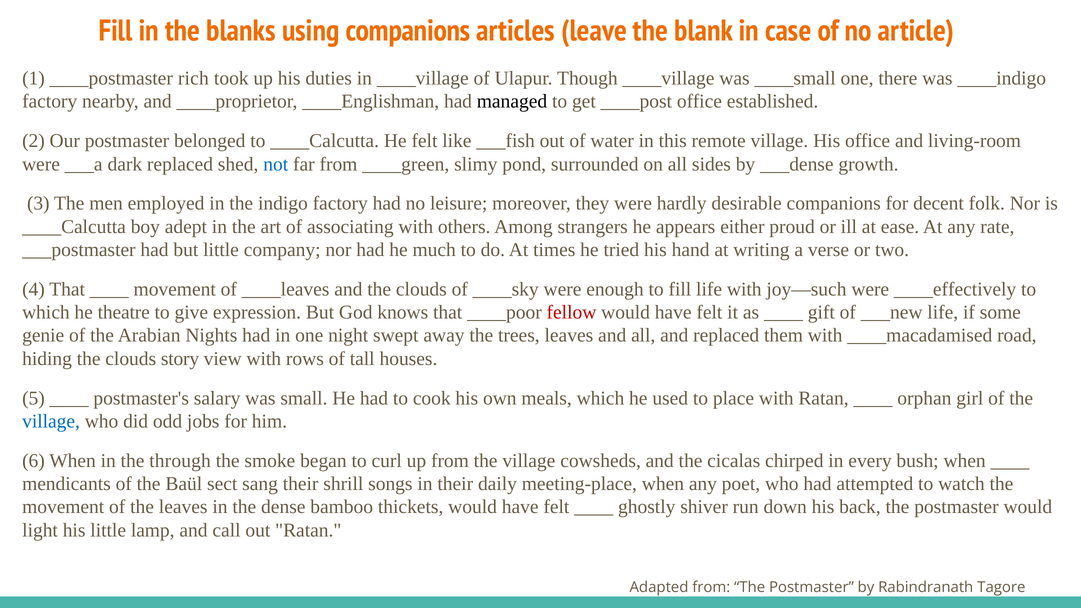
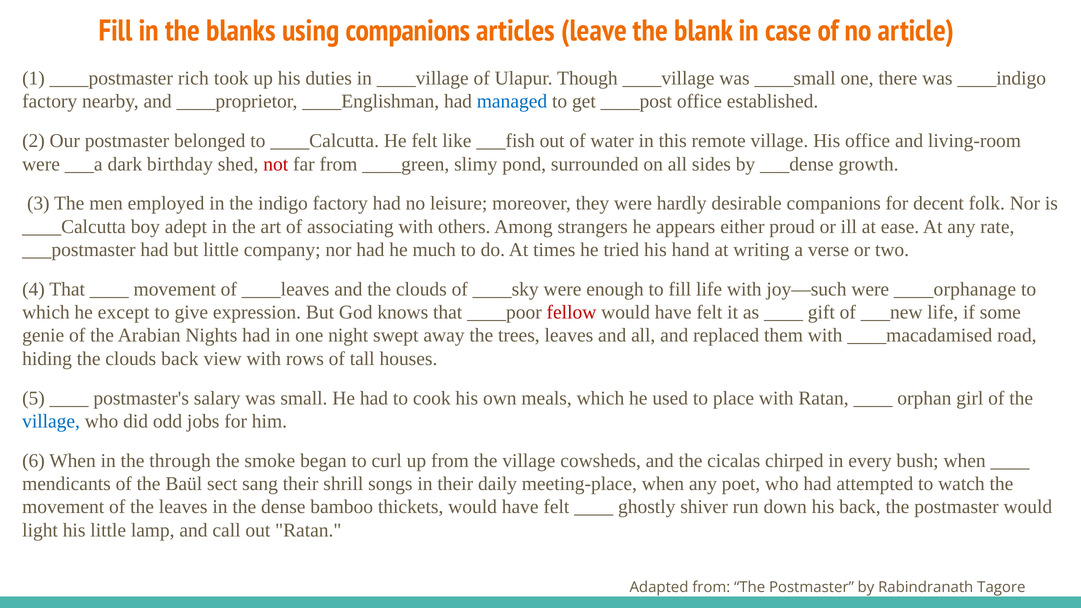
managed colour: black -> blue (512, 102)
dark replaced: replaced -> birthday (180, 164)
not colour: blue -> red (276, 164)
____effectively: ____effectively -> ____orphanage (955, 289)
theatre: theatre -> except (124, 312)
clouds story: story -> back (180, 359)
